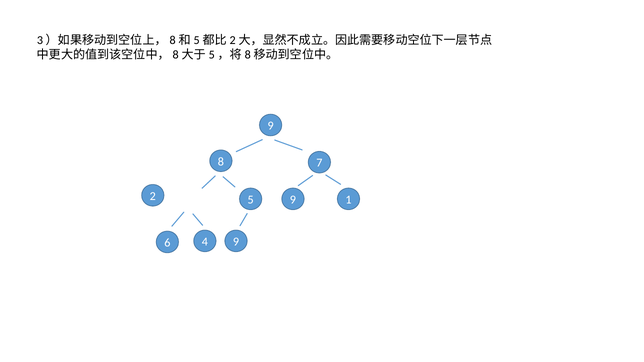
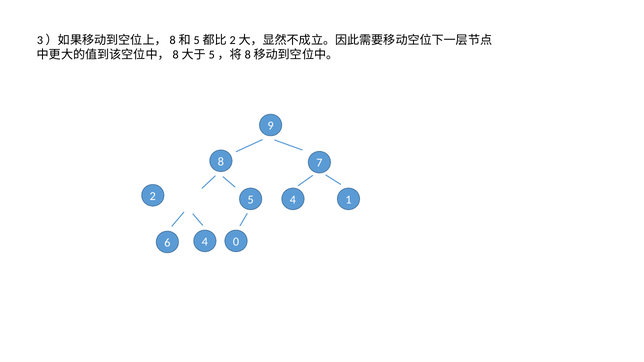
5 9: 9 -> 4 (293, 200)
4 9: 9 -> 0 (236, 242)
